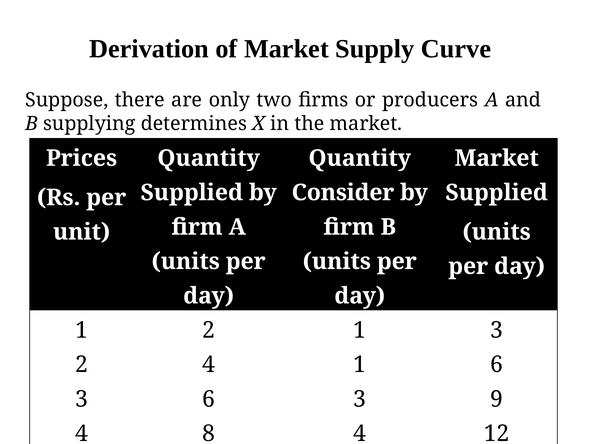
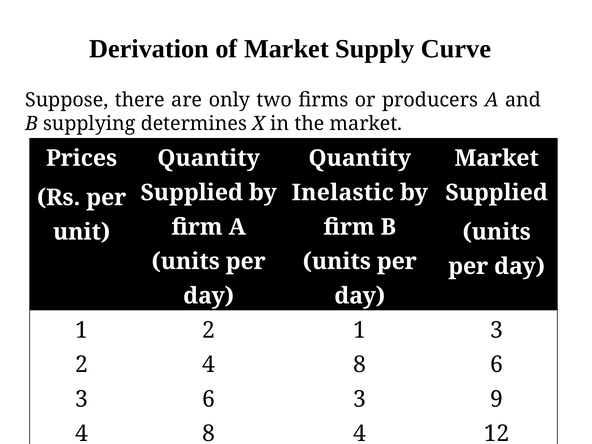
Consider: Consider -> Inelastic (343, 193)
2 4 1: 1 -> 8 (360, 365)
